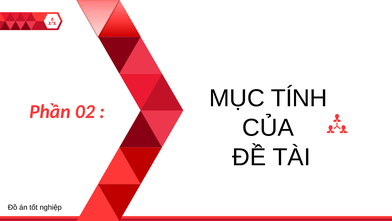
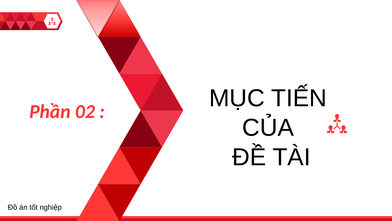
TÍNH: TÍNH -> TIẾN (299, 98)
